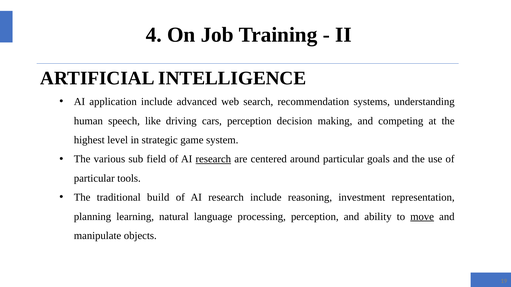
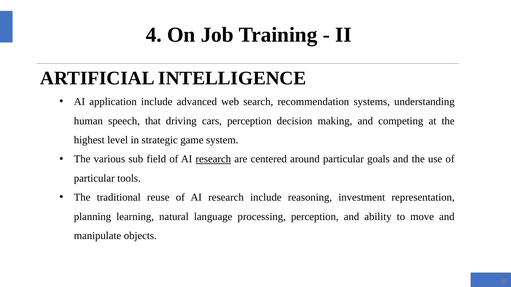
like: like -> that (153, 121)
build: build -> reuse (158, 198)
move underline: present -> none (422, 217)
